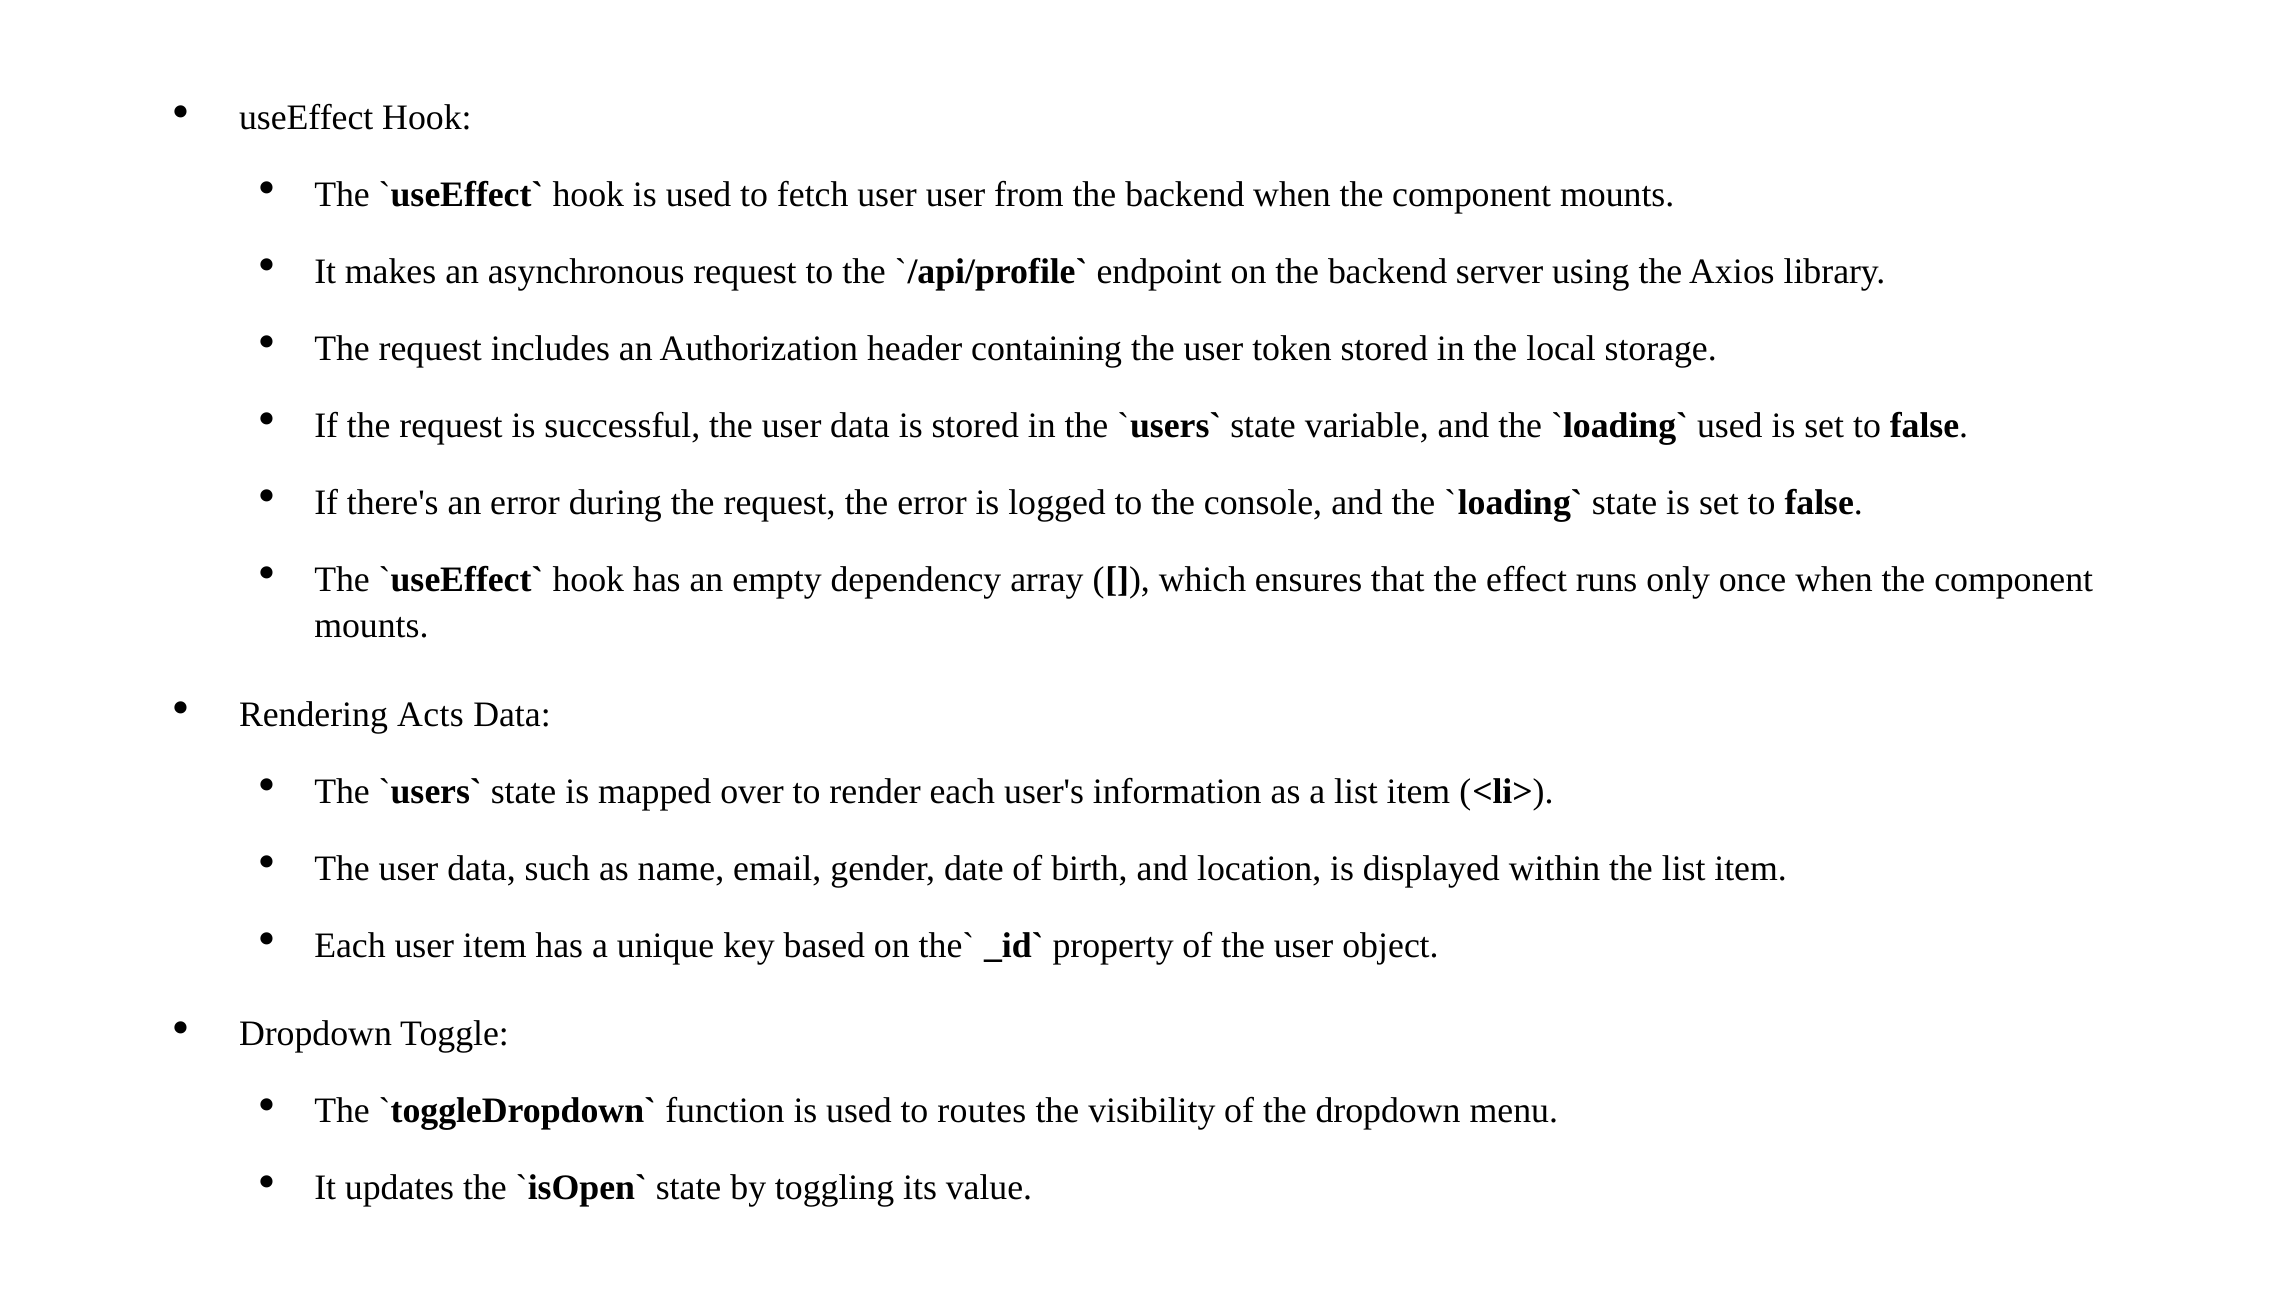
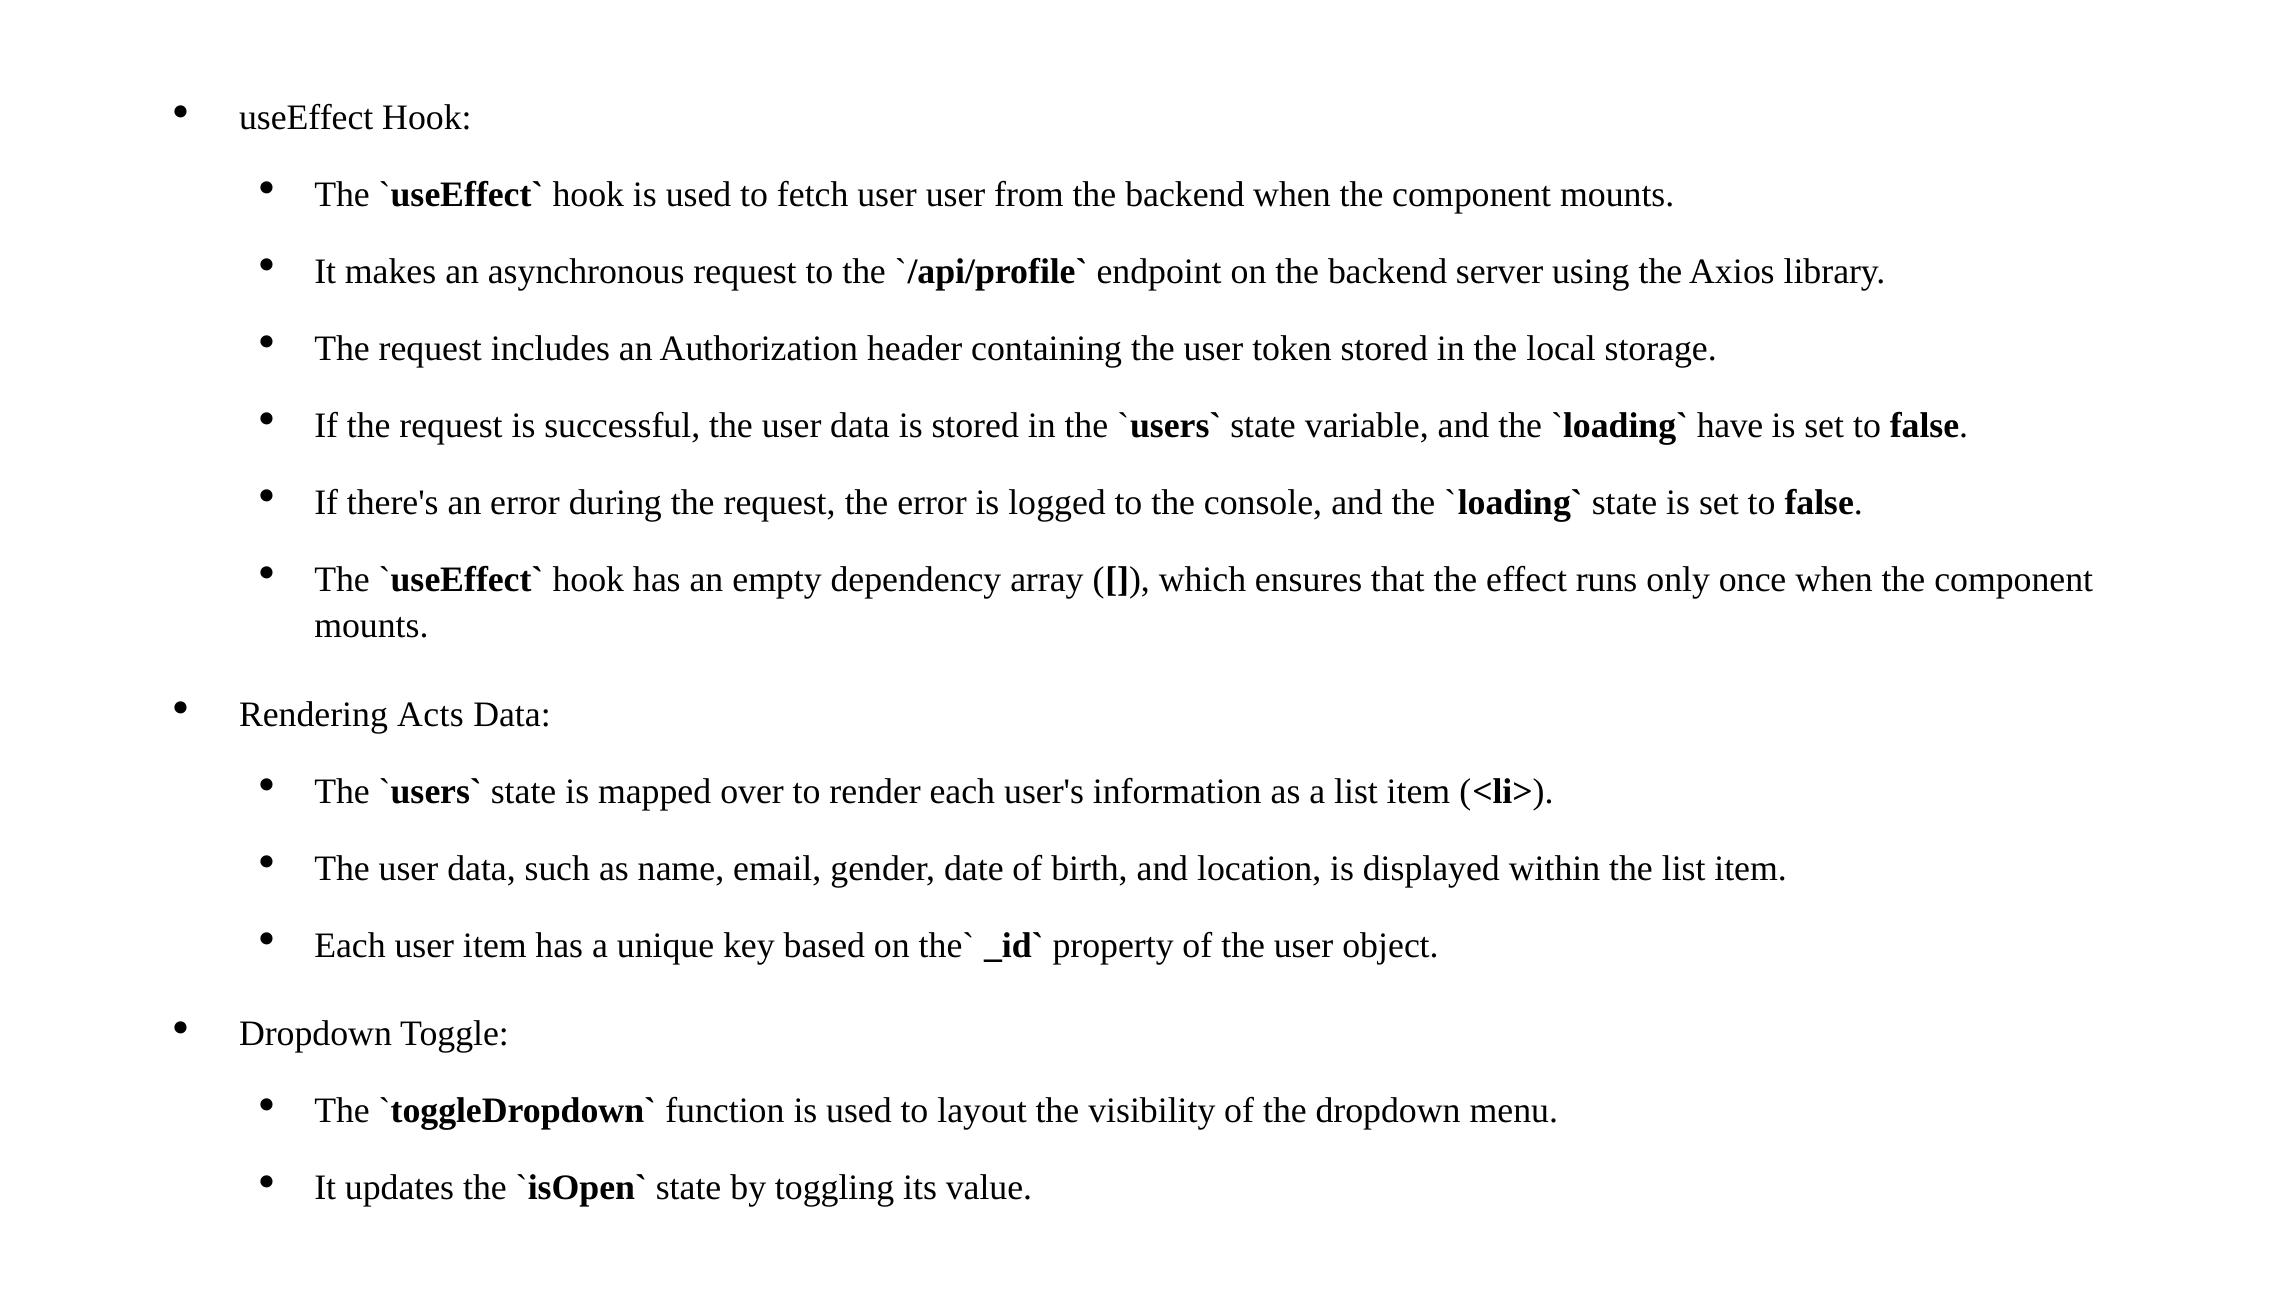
used: used -> have (1730, 426)
routes: routes -> layout (982, 1111)
